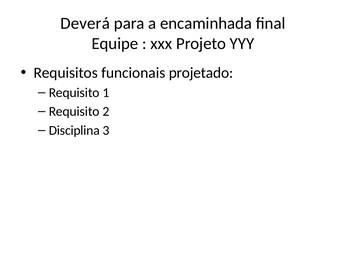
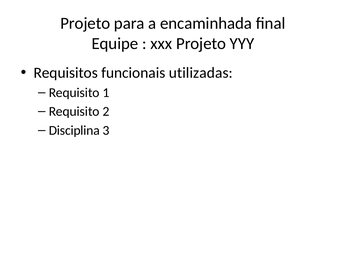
Deverá: Deverá -> Projeto (85, 23)
projetado: projetado -> utilizadas (201, 73)
